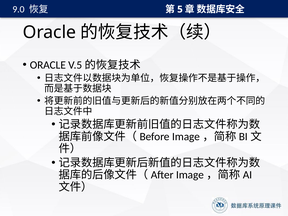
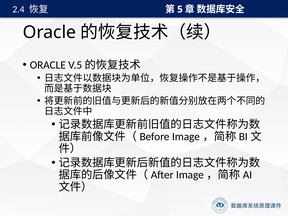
9.0: 9.0 -> 2.4 (18, 9)
